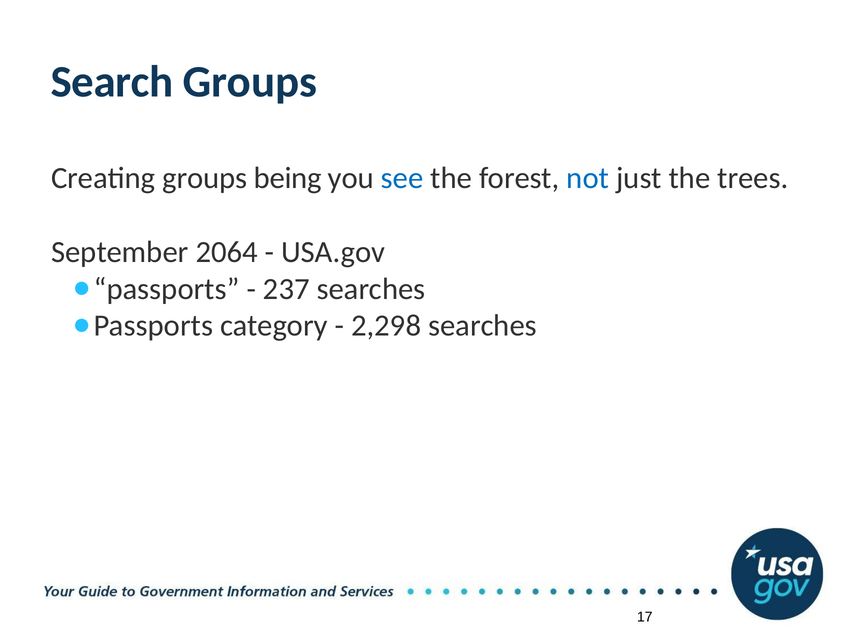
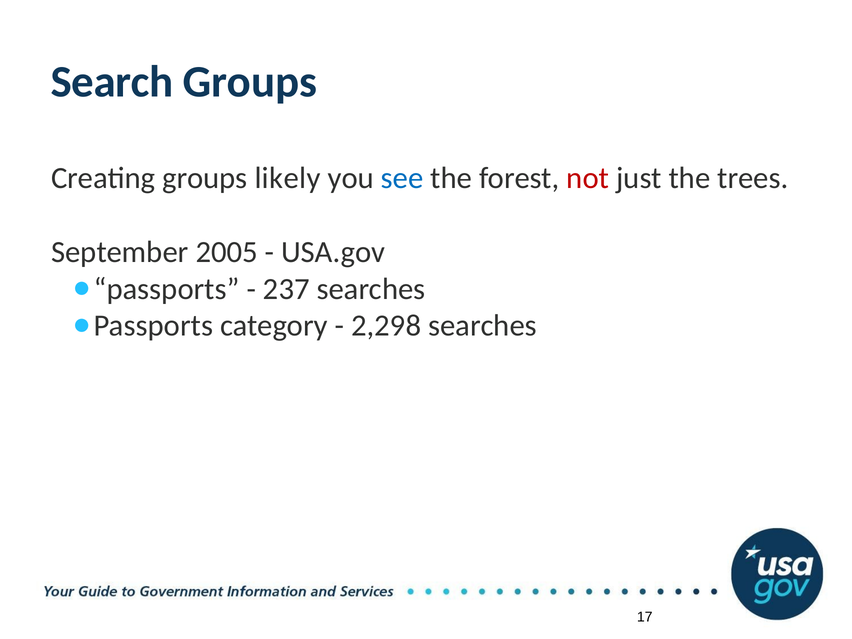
being: being -> likely (288, 178)
not colour: blue -> red (588, 178)
2064: 2064 -> 2005 (227, 252)
